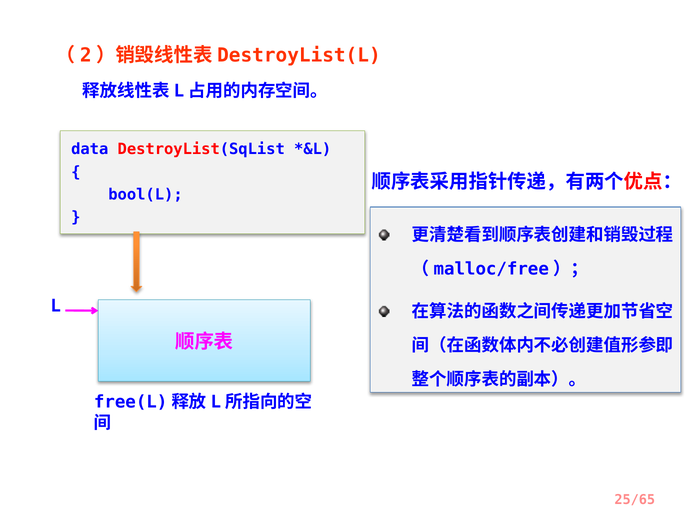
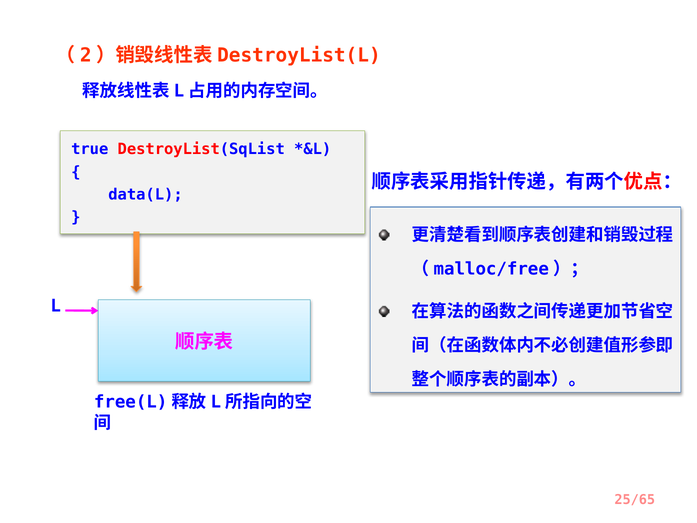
data: data -> true (90, 149)
bool(L: bool(L -> data(L (146, 195)
